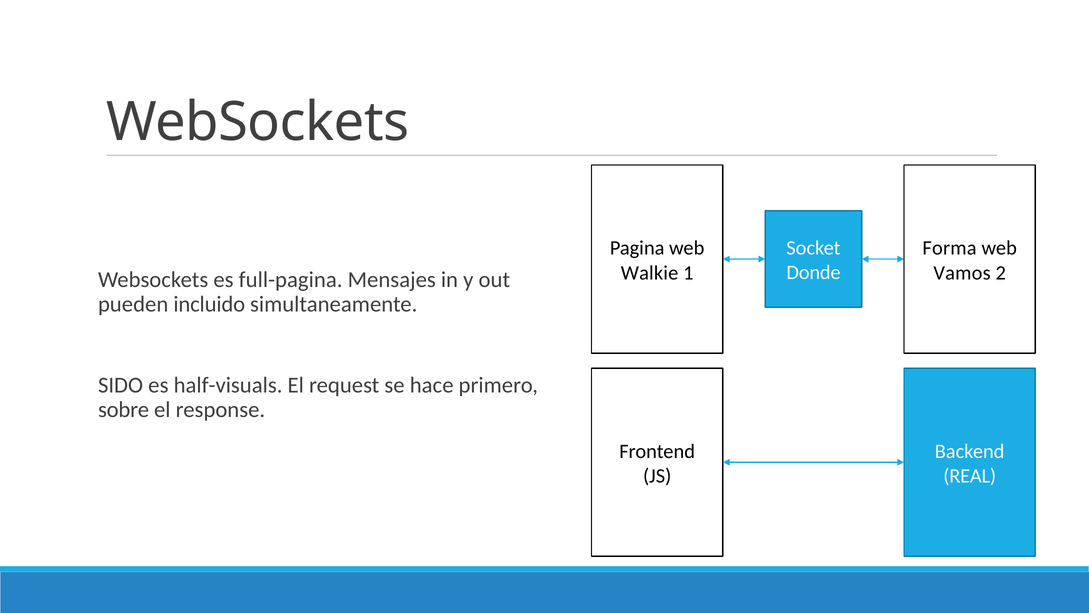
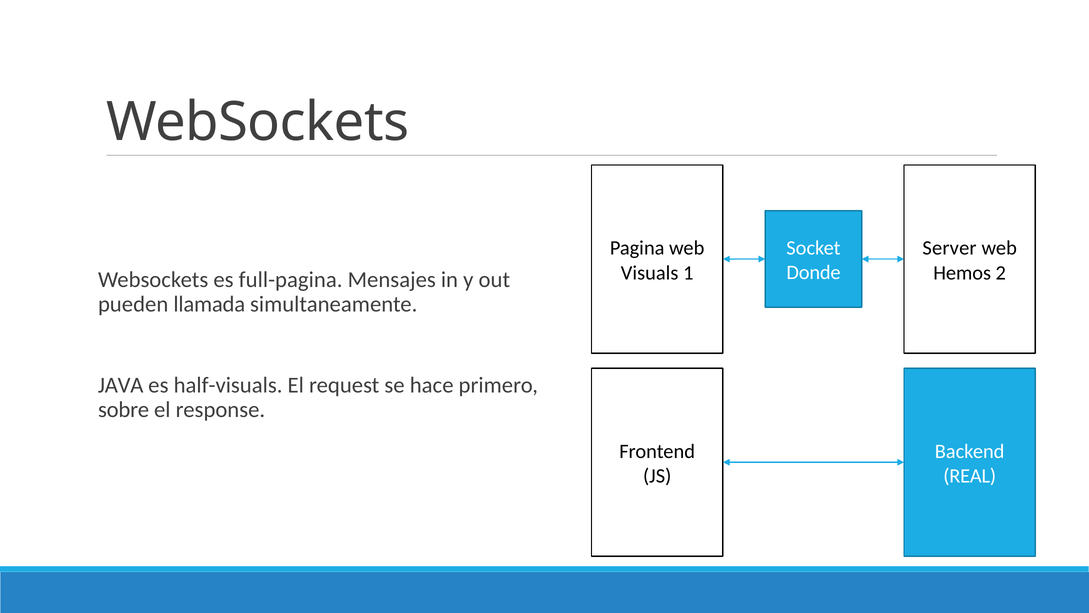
Forma: Forma -> Server (950, 248)
Walkie: Walkie -> Visuals (650, 273)
Vamos: Vamos -> Hemos (962, 273)
incluido: incluido -> llamada (209, 304)
SIDO: SIDO -> JAVA (121, 385)
